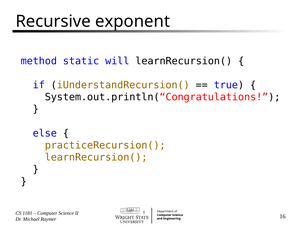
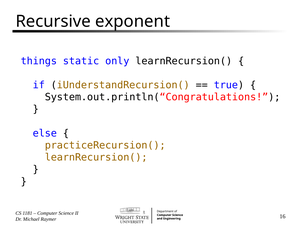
method: method -> things (39, 61)
will: will -> only (117, 61)
